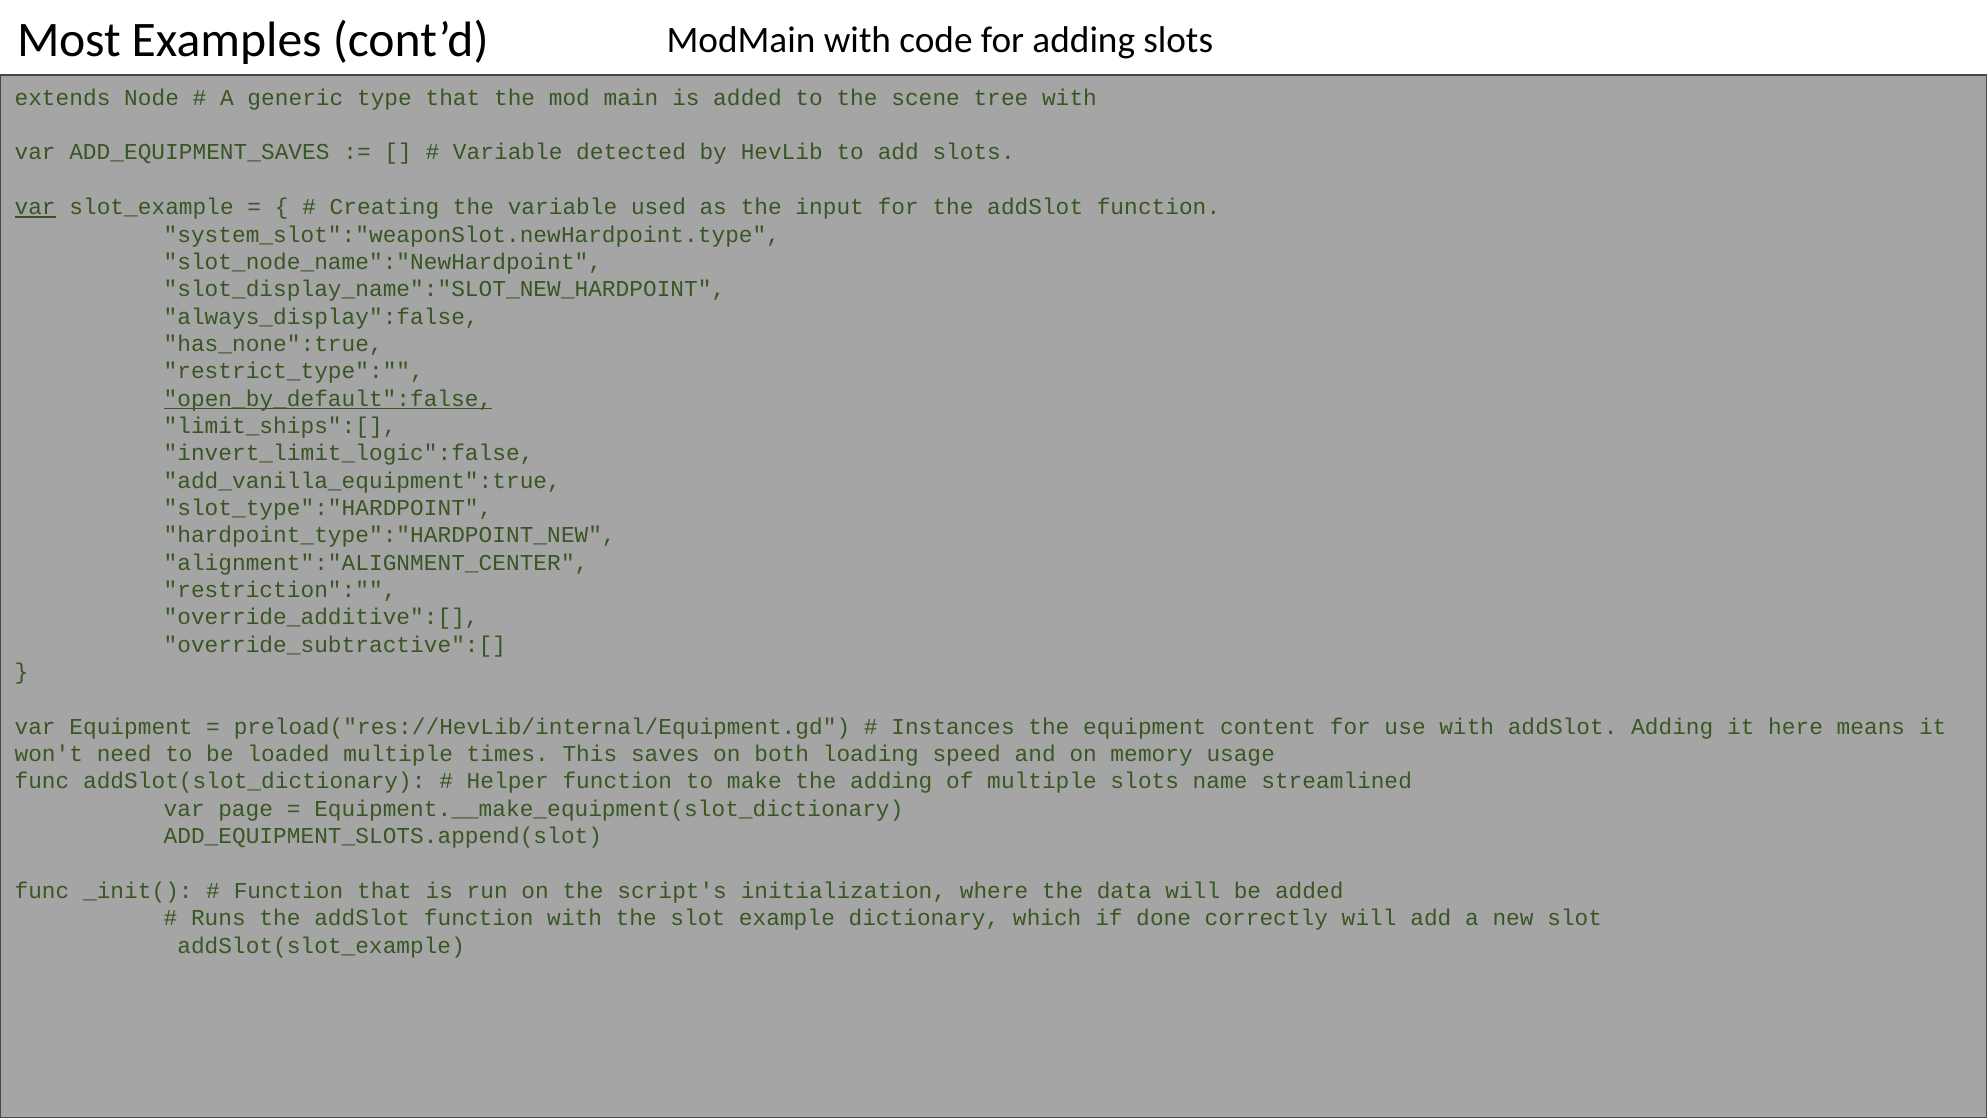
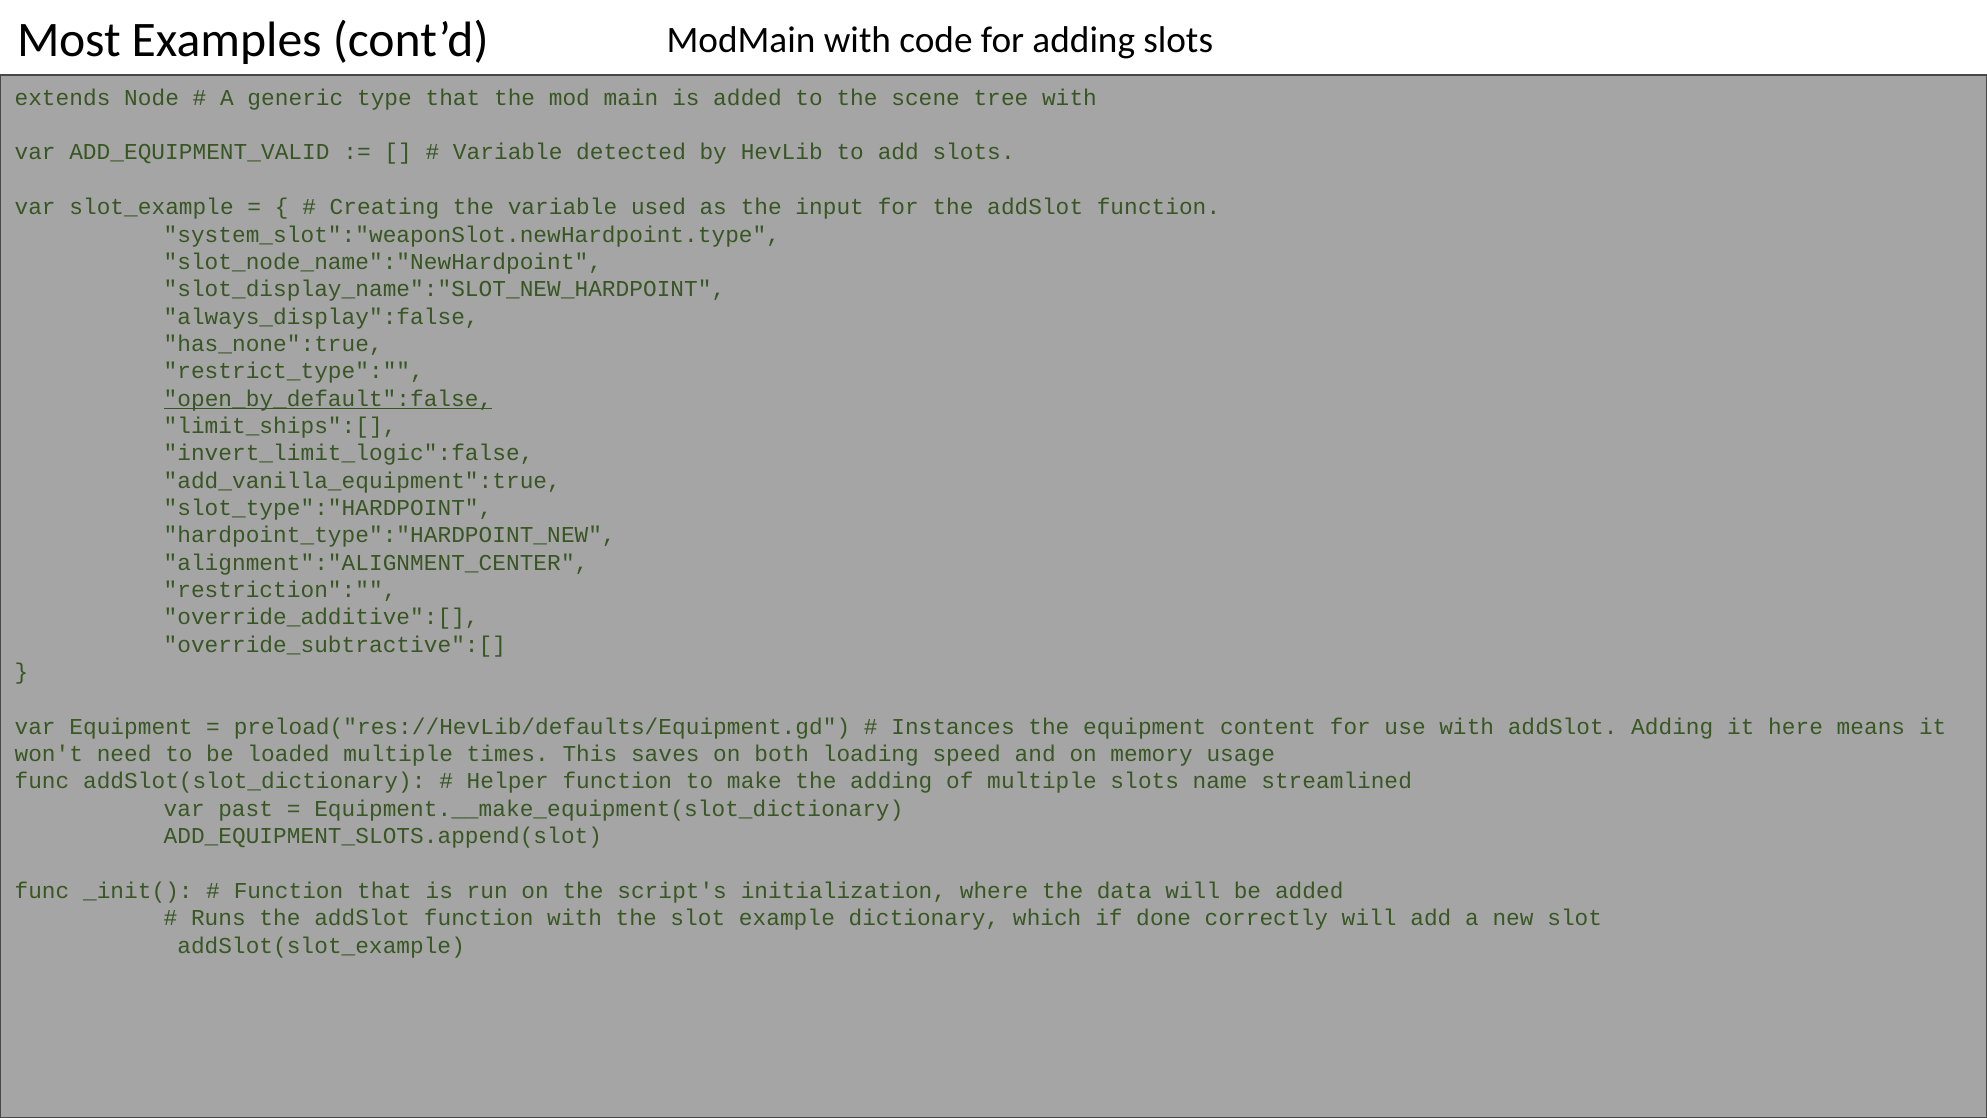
ADD_EQUIPMENT_SAVES: ADD_EQUIPMENT_SAVES -> ADD_EQUIPMENT_VALID (199, 152)
var underline: present -> none (35, 207)
preload("res://HevLib/internal/Equipment.gd: preload("res://HevLib/internal/Equipment.gd -> preload("res://HevLib/defaults/Equipment.gd (542, 727)
page: page -> past (246, 809)
